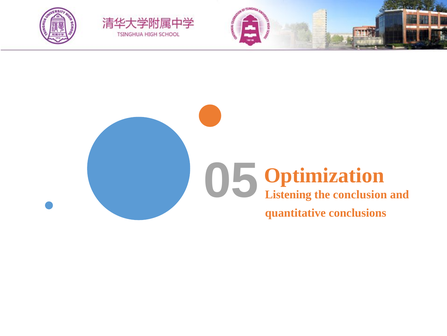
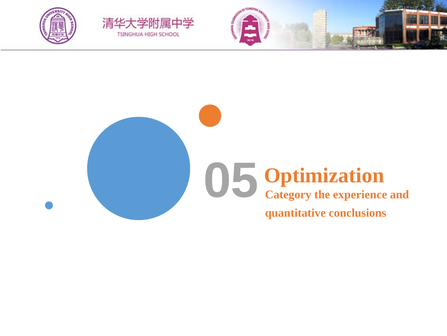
Listening: Listening -> Category (288, 194)
conclusion: conclusion -> experience (360, 194)
